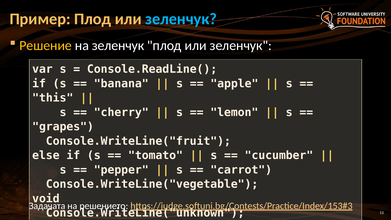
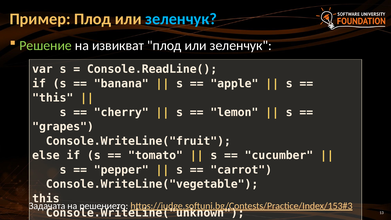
Решение colour: yellow -> light green (46, 45)
на зеленчук: зеленчук -> извикват (118, 45)
void: void -> this (46, 199)
